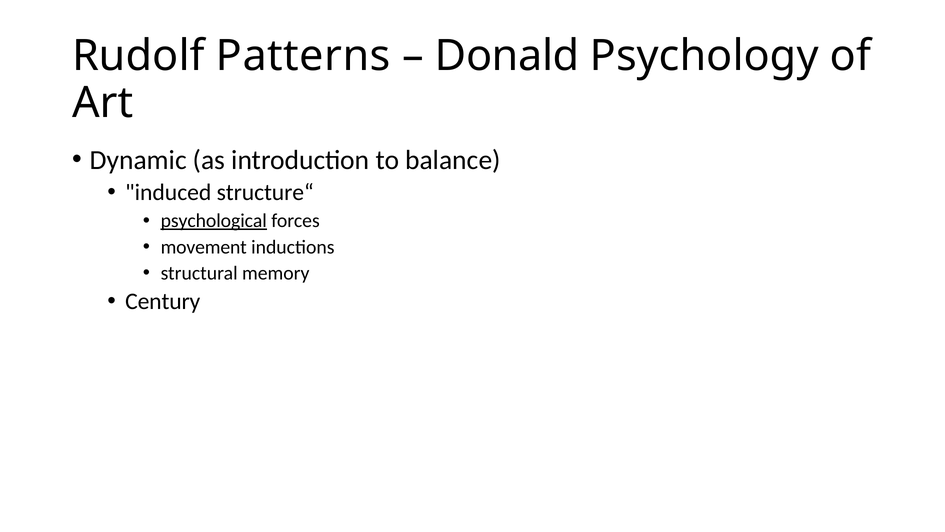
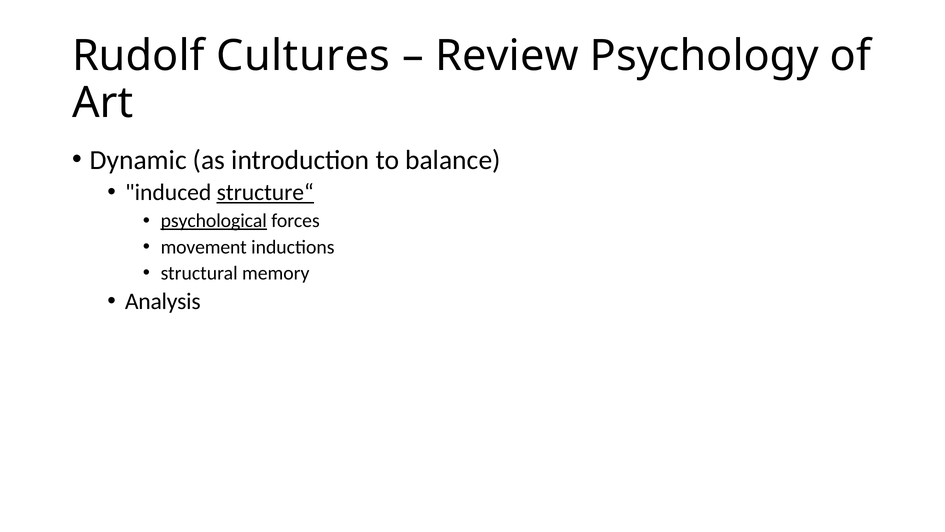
Patterns: Patterns -> Cultures (303, 56)
Donald: Donald -> Review (507, 56)
structure“ underline: none -> present (265, 192)
Century: Century -> Analysis (163, 301)
